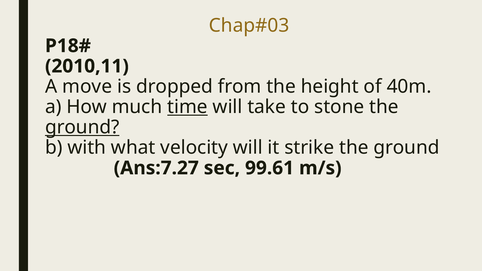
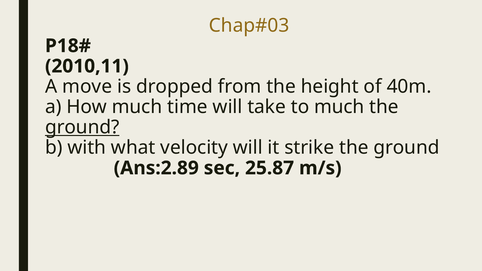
time underline: present -> none (187, 107)
to stone: stone -> much (339, 107)
Ans:7.27: Ans:7.27 -> Ans:2.89 (156, 168)
99.61: 99.61 -> 25.87 (270, 168)
